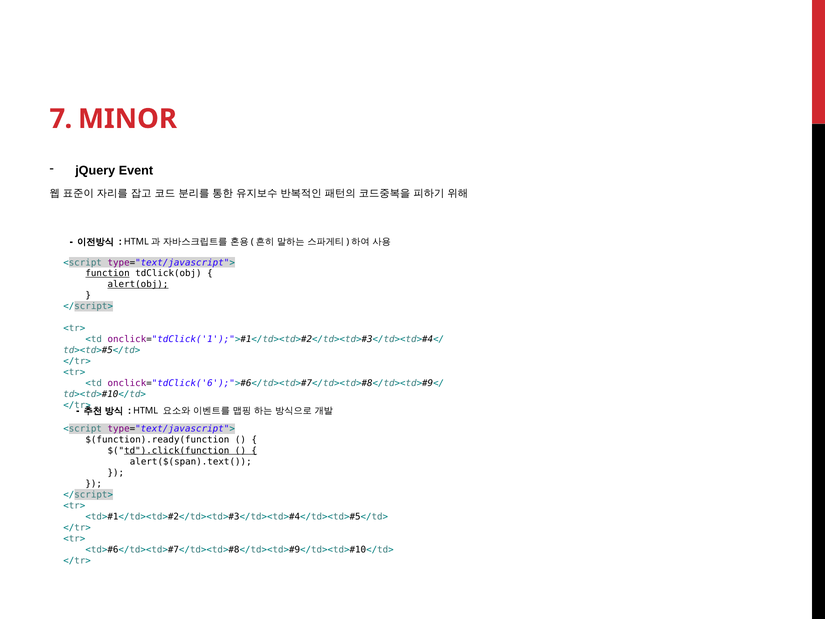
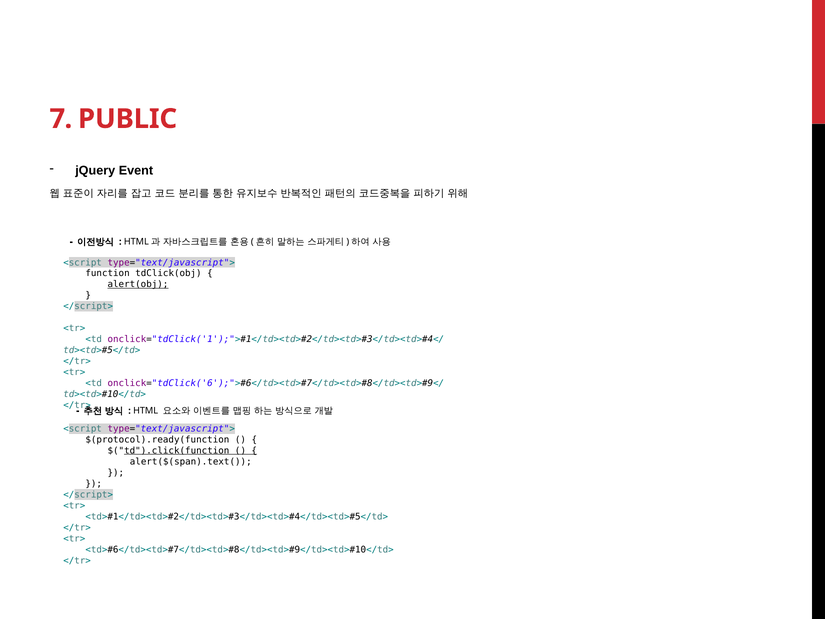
MINOR: MINOR -> PUBLIC (128, 119)
function underline: present -> none (108, 273)
$(function).ready(function: $(function).ready(function -> $(protocol).ready(function (157, 440)
